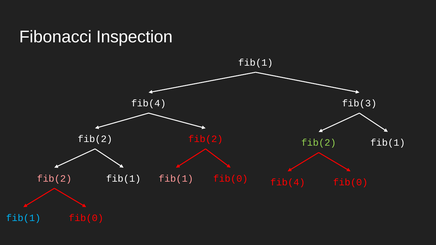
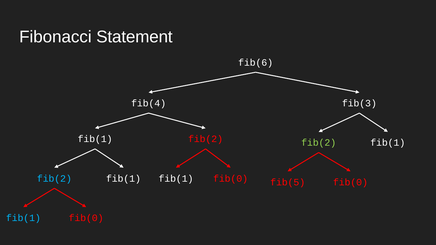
Inspection: Inspection -> Statement (134, 37)
fib(1: fib(1 -> fib(6 (256, 63)
fib(2: fib(2 -> fib(1 (95, 139)
fib(2 colour: pink -> light blue (54, 179)
fib(1 colour: pink -> white (176, 179)
fib(4: fib(4 -> fib(5 (288, 182)
